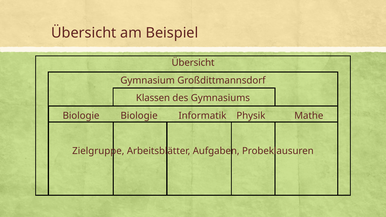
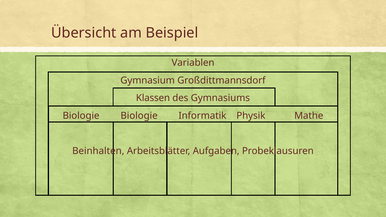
Übersicht: Übersicht -> Variablen (193, 63)
Zielgruppe: Zielgruppe -> Beinhalten (98, 151)
